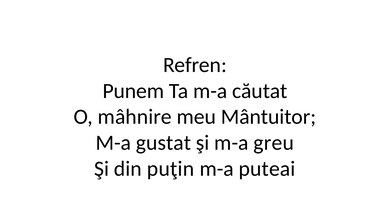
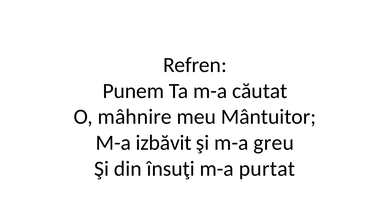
gustat: gustat -> izbăvit (164, 143)
puţin: puţin -> însuţi (171, 169)
puteai: puteai -> purtat (267, 169)
